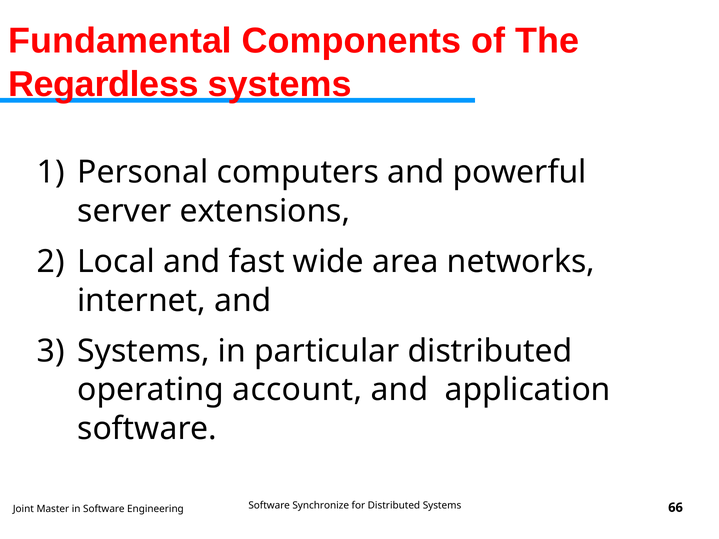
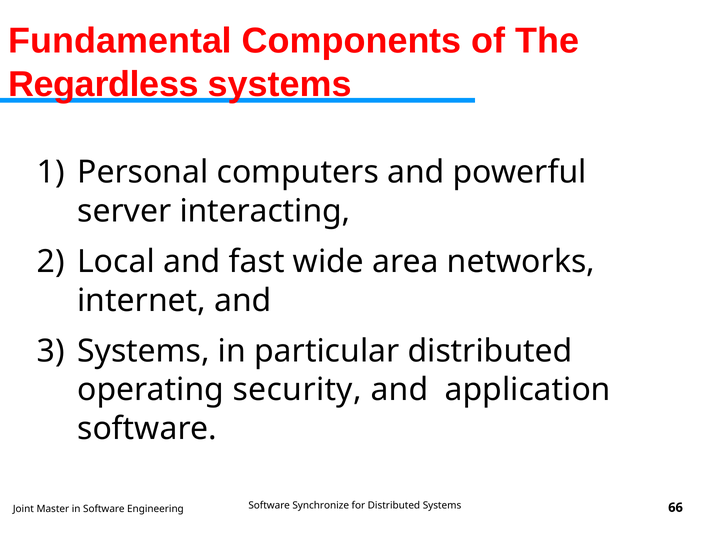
extensions: extensions -> interacting (265, 211)
account: account -> security (297, 390)
